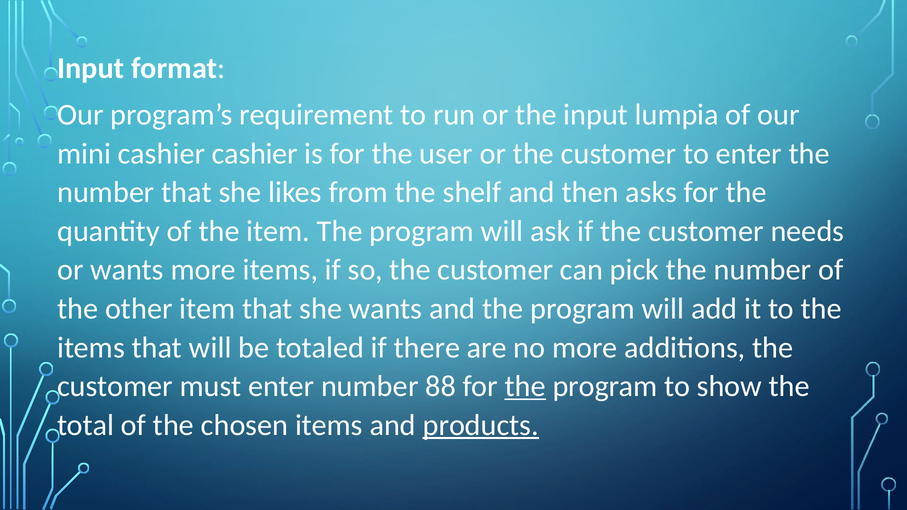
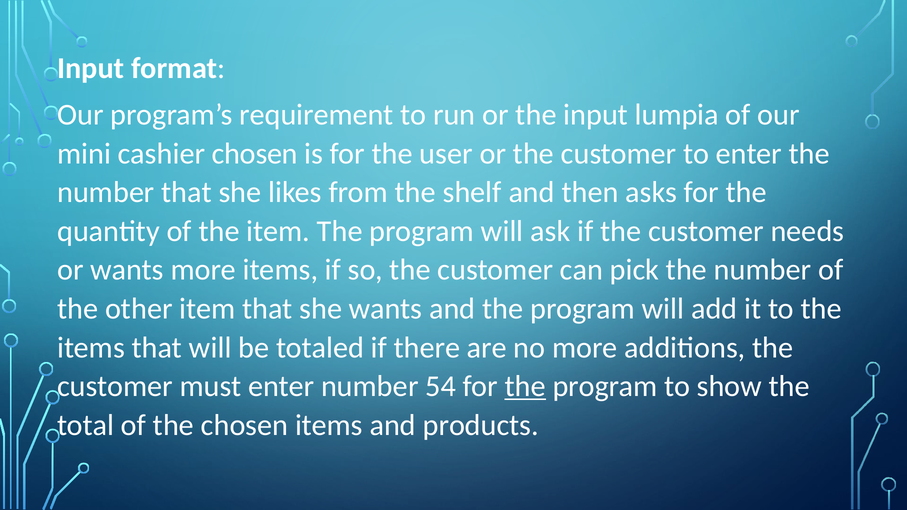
cashier cashier: cashier -> chosen (255, 154)
88: 88 -> 54 (441, 386)
products underline: present -> none (481, 425)
